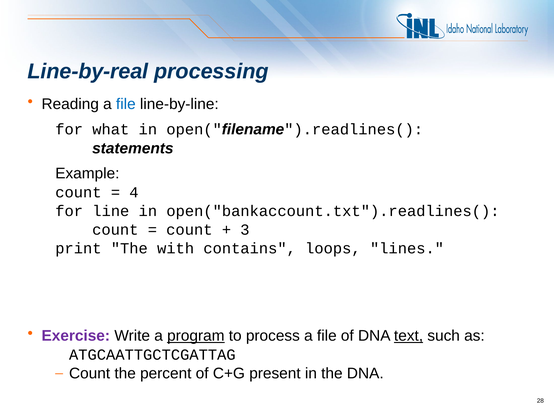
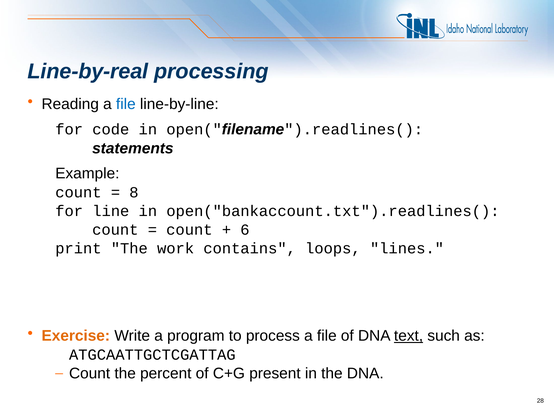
what: what -> code (111, 130)
4: 4 -> 8 (134, 193)
3: 3 -> 6 (245, 230)
with: with -> work (176, 249)
Exercise colour: purple -> orange (76, 336)
program underline: present -> none (196, 336)
